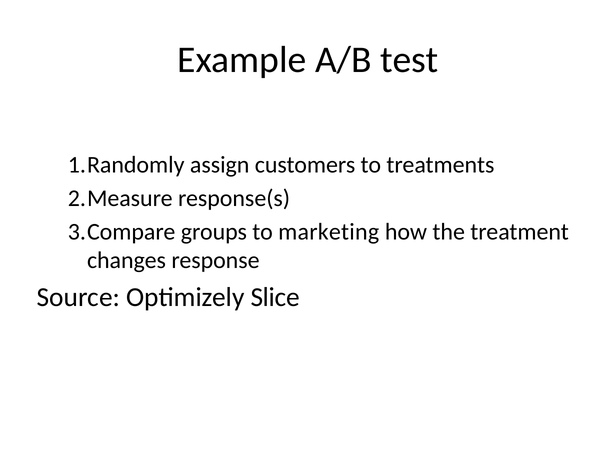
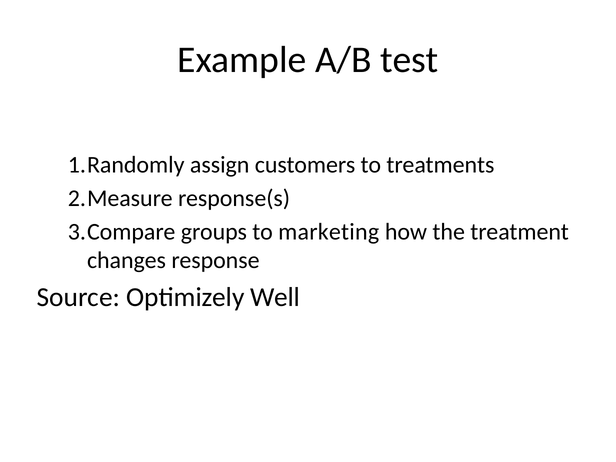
Slice: Slice -> Well (275, 297)
